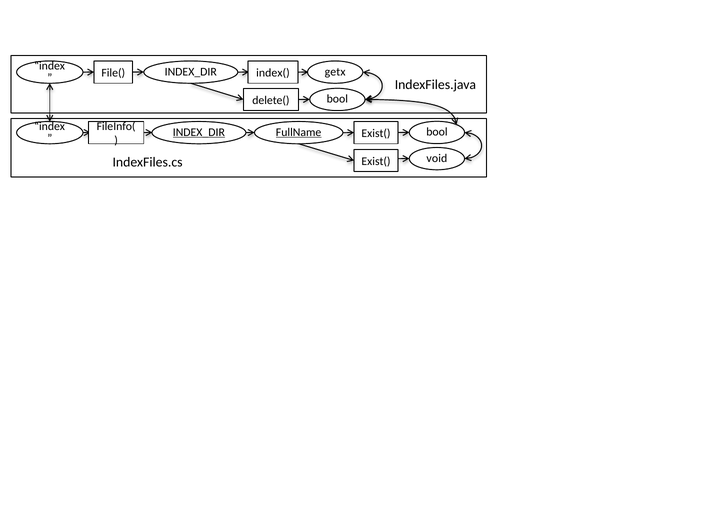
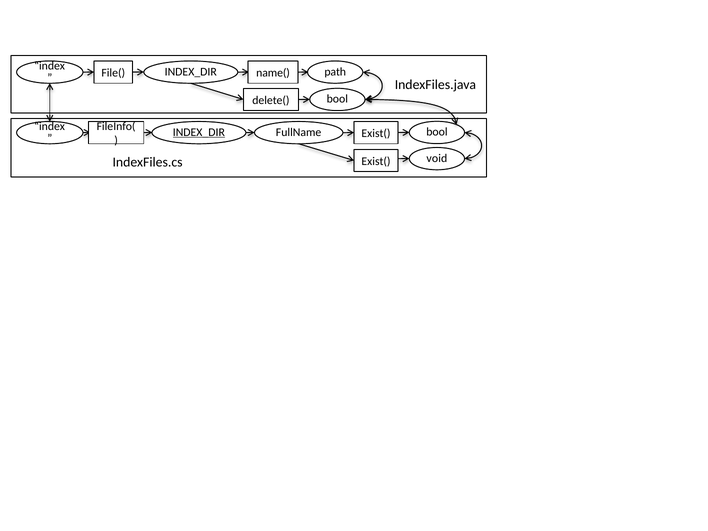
index(: index( -> name( (273, 73)
getx: getx -> path (335, 72)
FullName underline: present -> none (299, 132)
